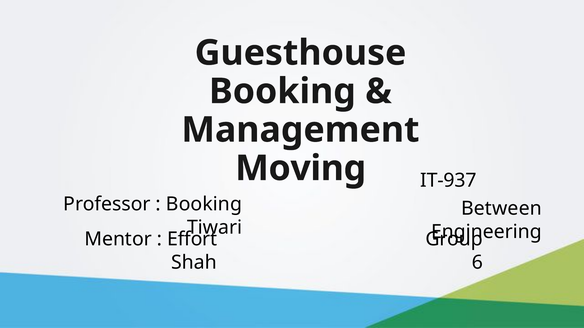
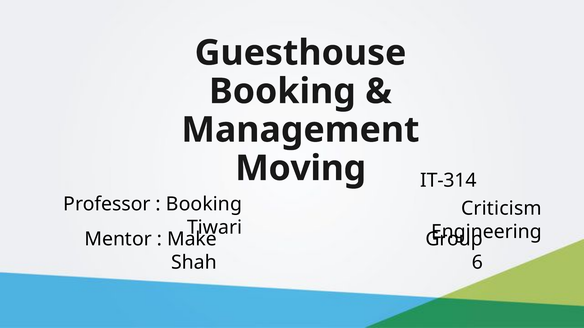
IT-937: IT-937 -> IT-314 (448, 181)
Between: Between -> Criticism (501, 209)
Effort: Effort -> Make (192, 239)
